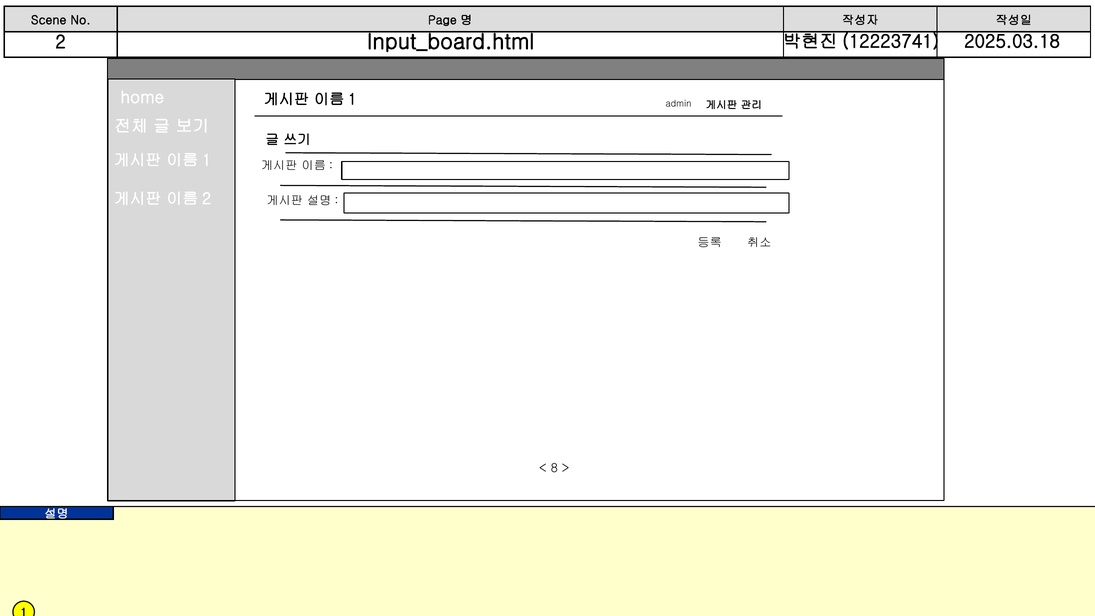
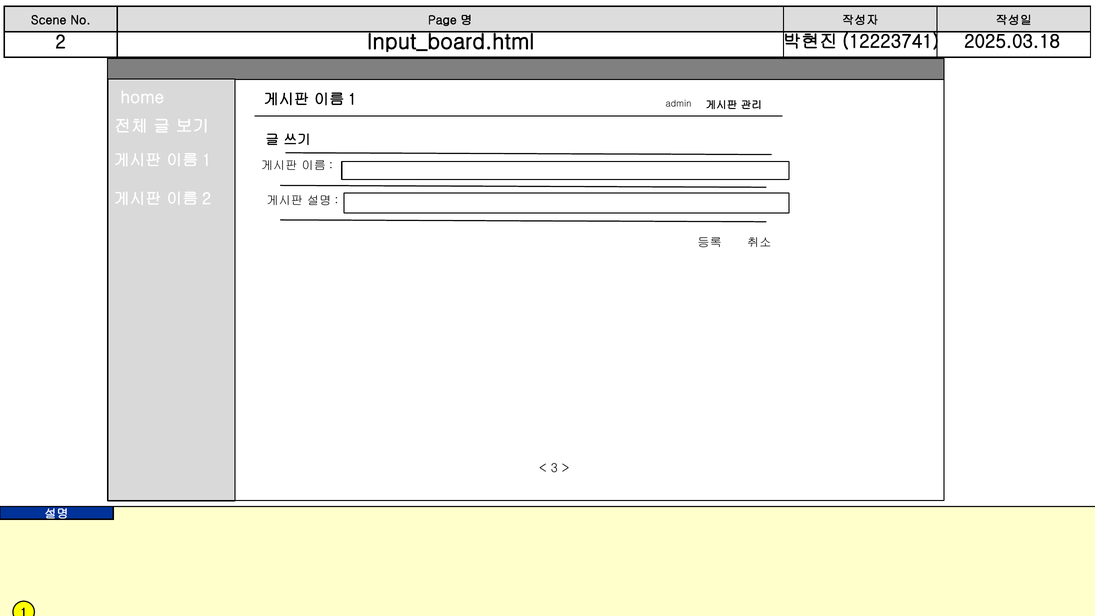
8: 8 -> 3 (554, 468)
